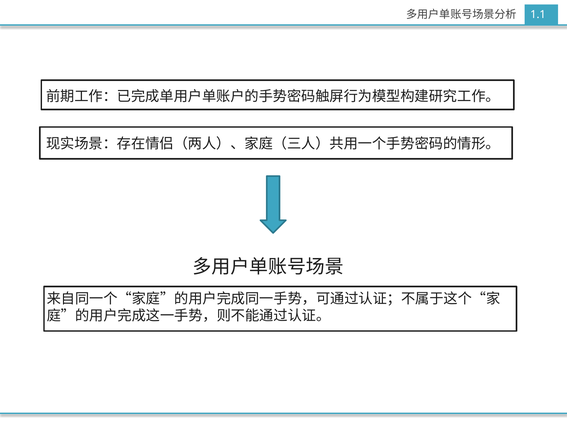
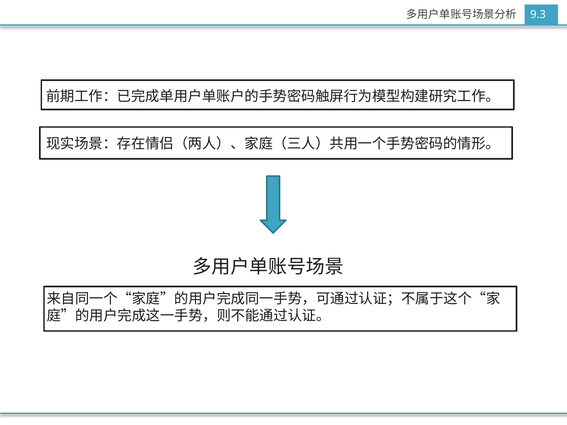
1.1: 1.1 -> 9.3 (538, 15)
